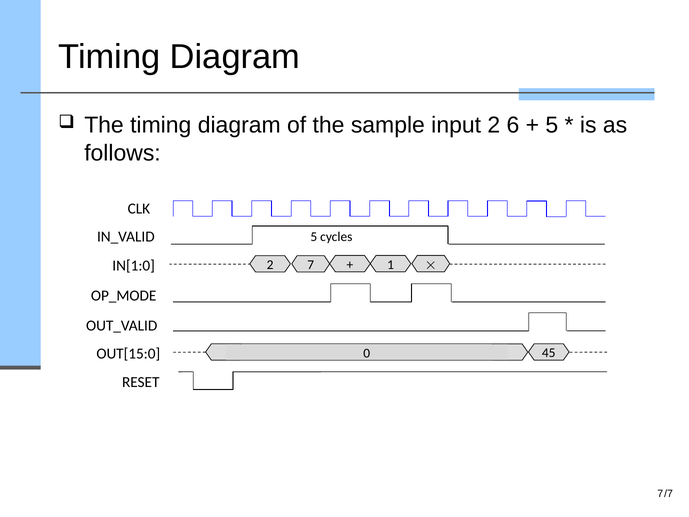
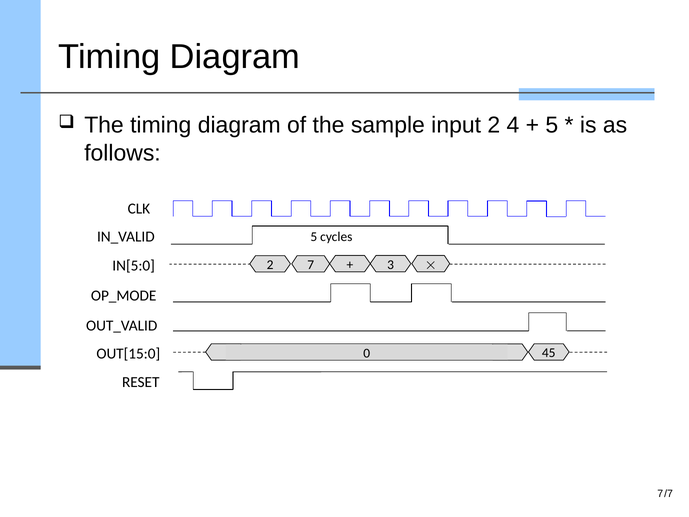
6: 6 -> 4 (513, 125)
1: 1 -> 3 (391, 264)
IN[1:0: IN[1:0 -> IN[5:0 (134, 266)
